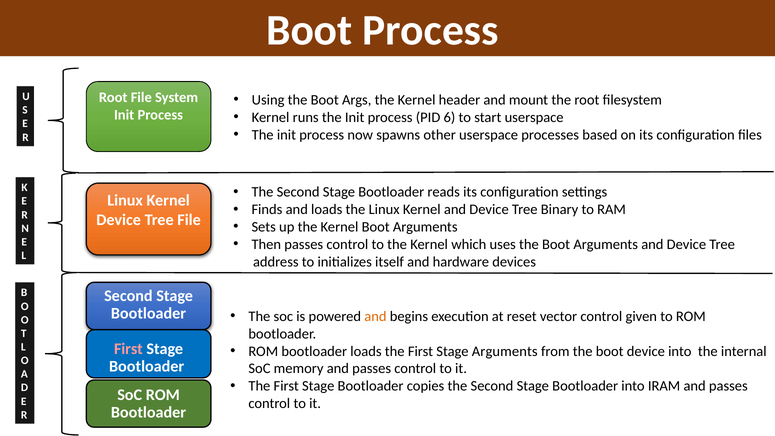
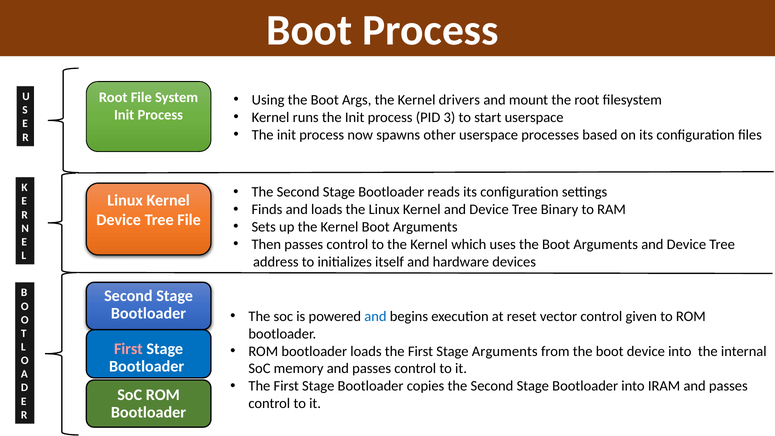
header: header -> drivers (459, 100)
6: 6 -> 3 (449, 117)
and colour: orange -> blue (375, 316)
